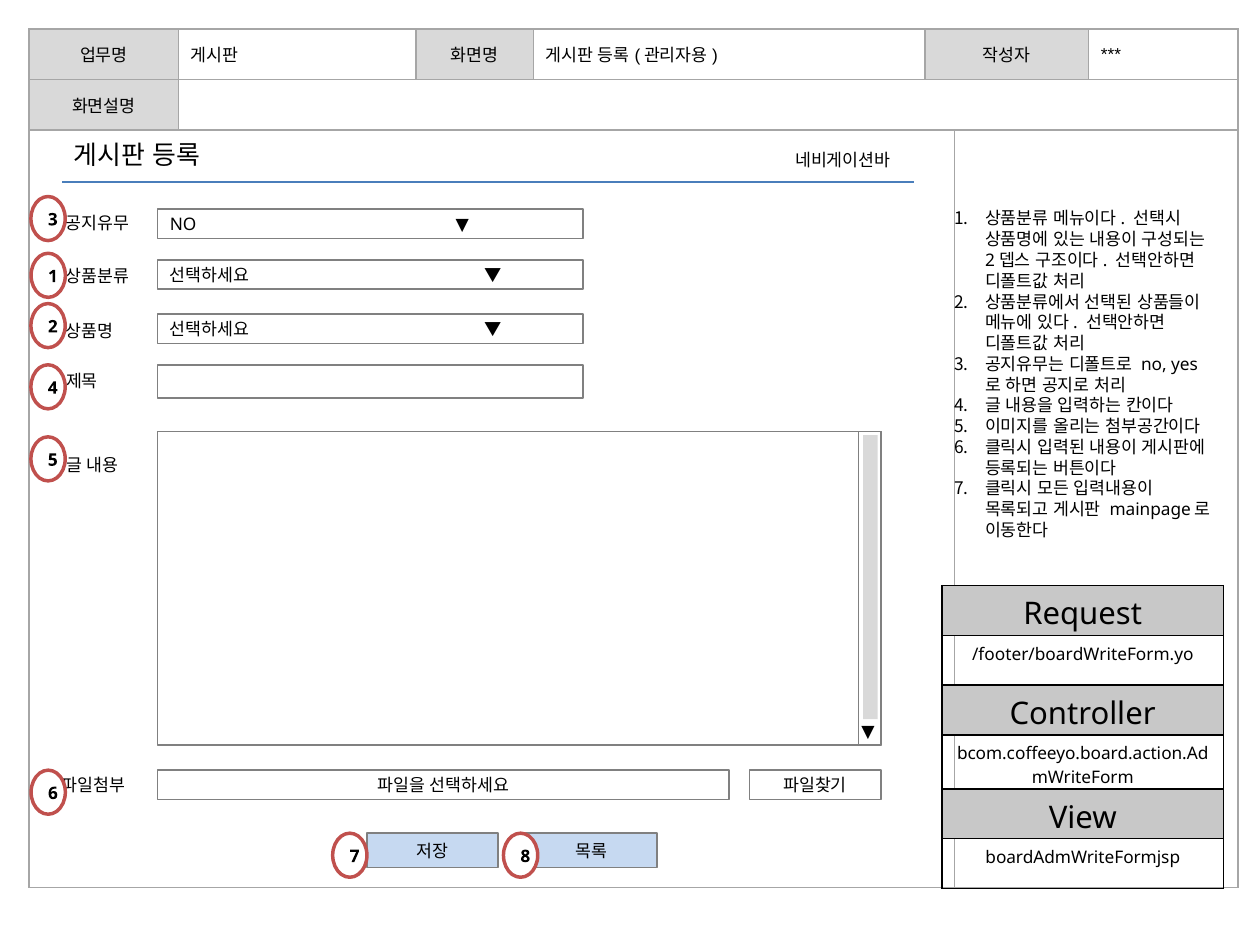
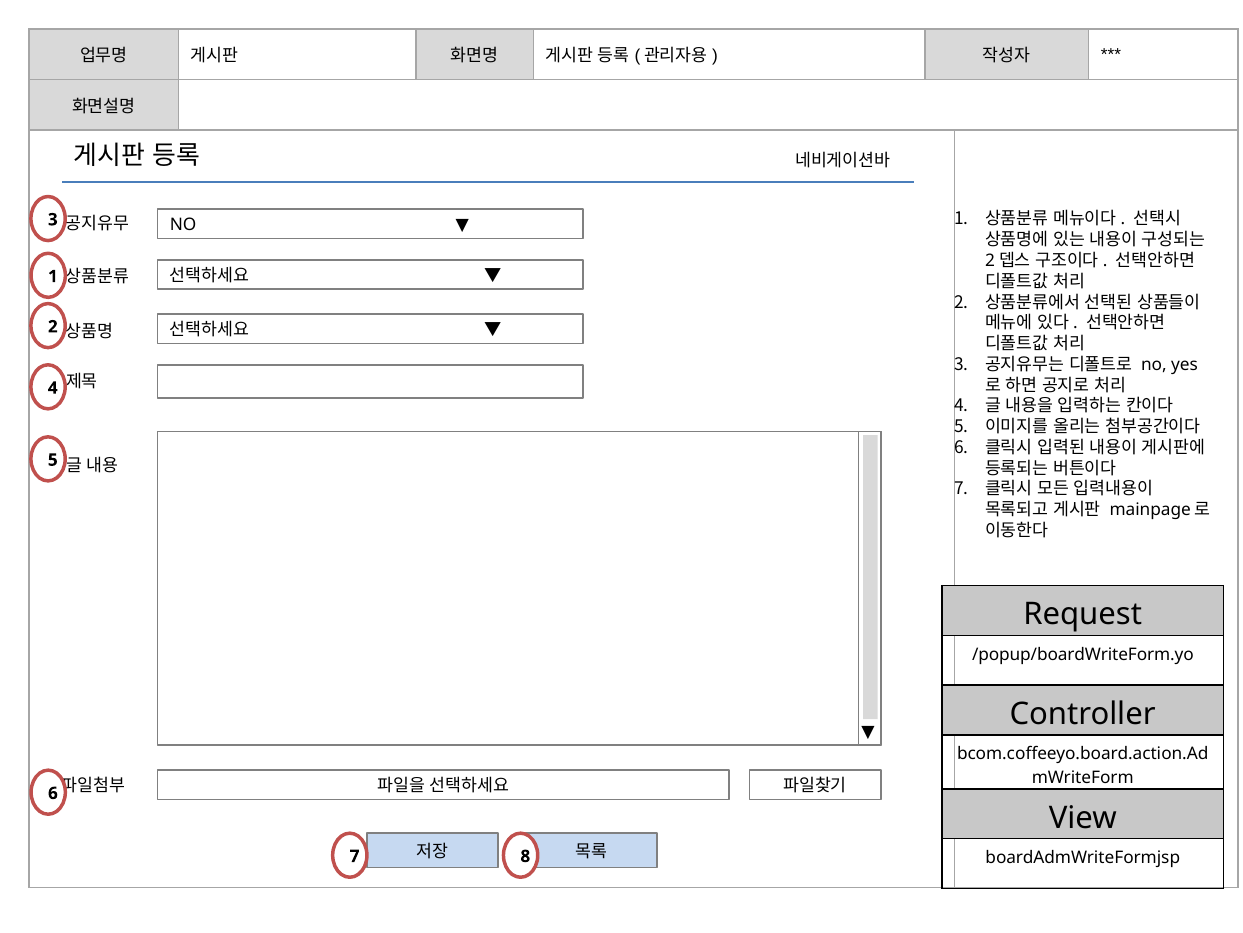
/footer/boardWriteForm.yo: /footer/boardWriteForm.yo -> /popup/boardWriteForm.yo (1083, 654)
